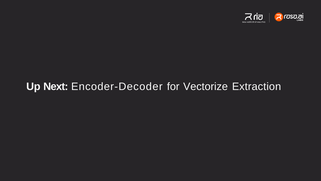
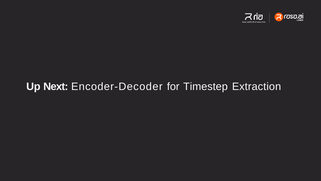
Vectorize: Vectorize -> Timestep (206, 86)
